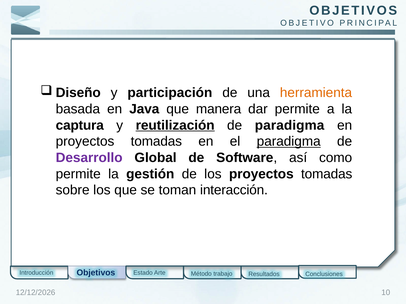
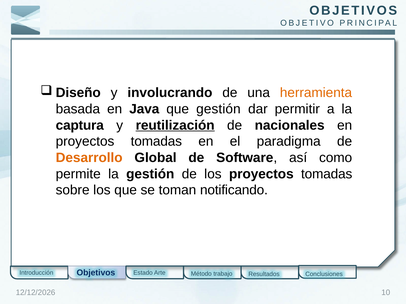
participación: participación -> involucrando (170, 93)
que manera: manera -> gestión (218, 109)
dar permite: permite -> permitir (297, 109)
de paradigma: paradigma -> nacionales (290, 125)
paradigma underline: present -> none (289, 142)
Desarrollo colour: purple -> orange (89, 158)
interacción: interacción -> notificando (234, 190)
